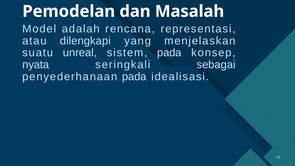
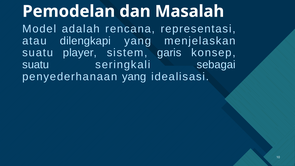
unreal: unreal -> player (80, 53)
sistem pada: pada -> garis (169, 53)
nyata: nyata -> suatu (36, 65)
penyederhanaan pada: pada -> yang (134, 77)
